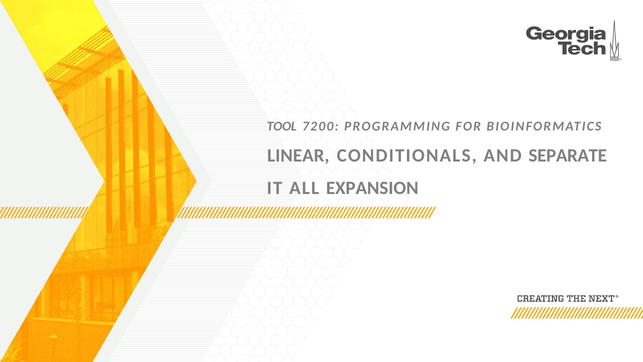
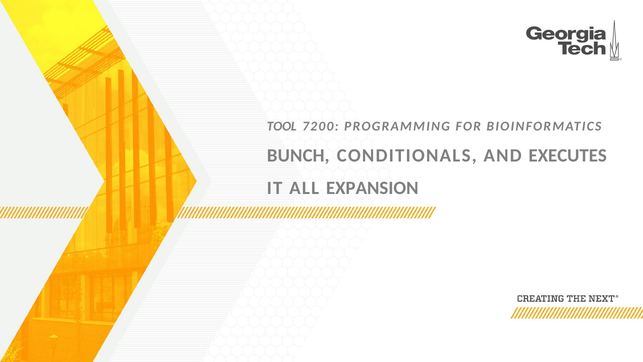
LINEAR: LINEAR -> BUNCH (298, 156)
SEPARATE: SEPARATE -> EXECUTES (568, 156)
